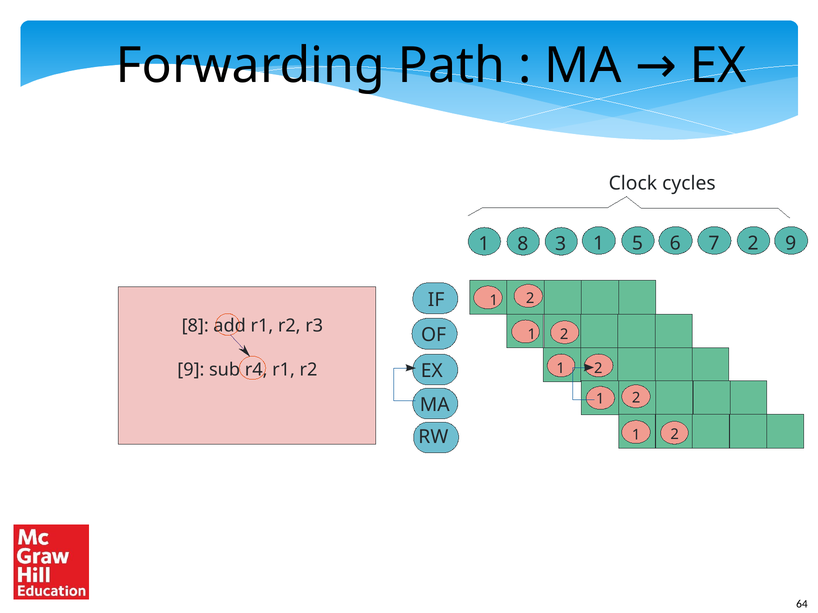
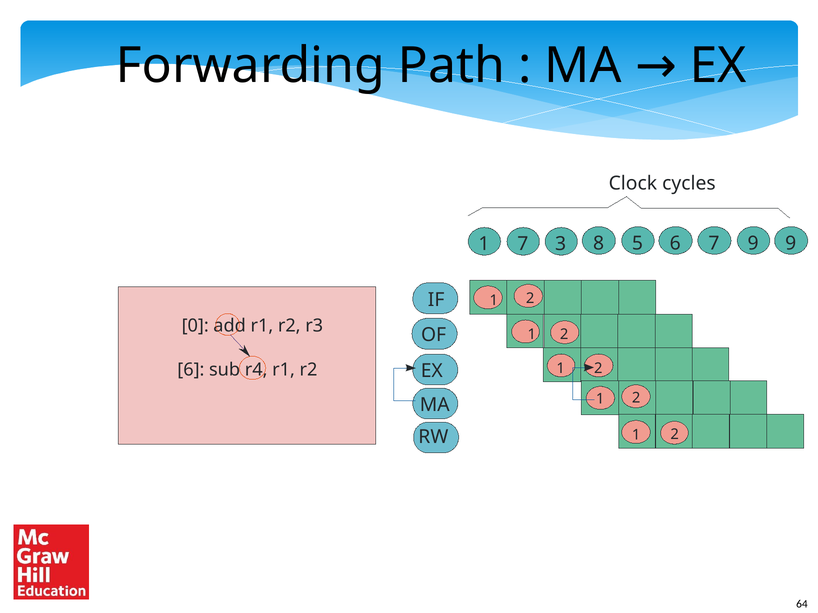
1 8: 8 -> 7 (523, 244)
3 1: 1 -> 8 (599, 244)
7 2: 2 -> 9 (753, 243)
8: 8 -> 0 (195, 326)
9: 9 -> 6 (191, 370)
